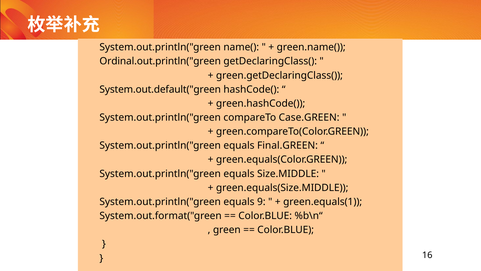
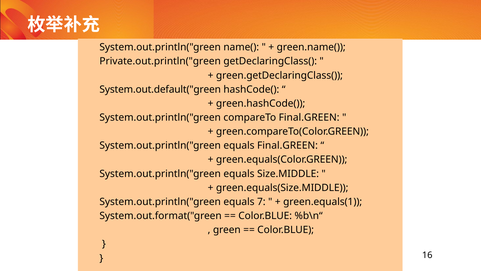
Ordinal.out.println("green: Ordinal.out.println("green -> Private.out.println("green (160, 61)
compareTo Case.GREEN: Case.GREEN -> Final.GREEN (309, 117)
9: 9 -> 7 (261, 202)
